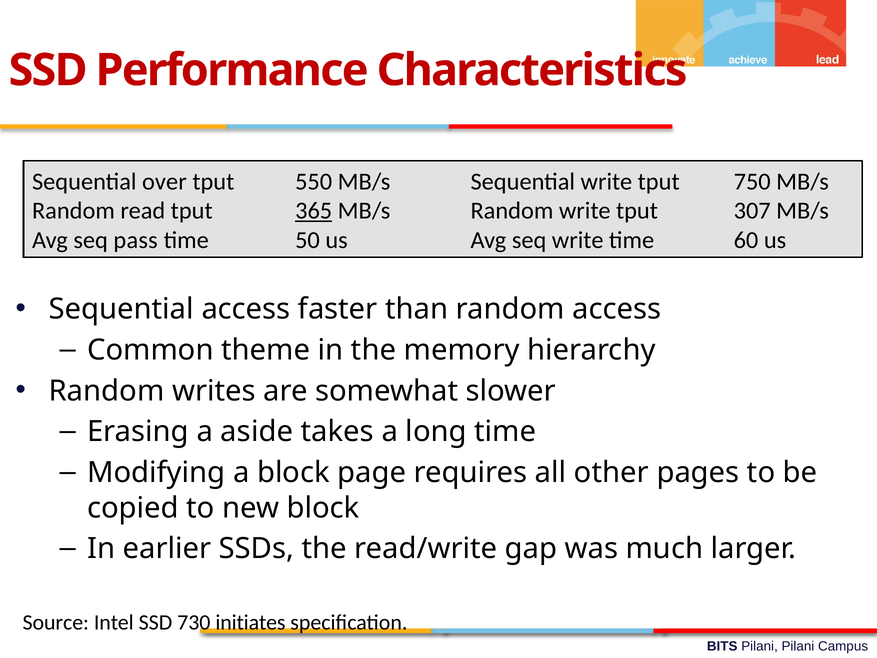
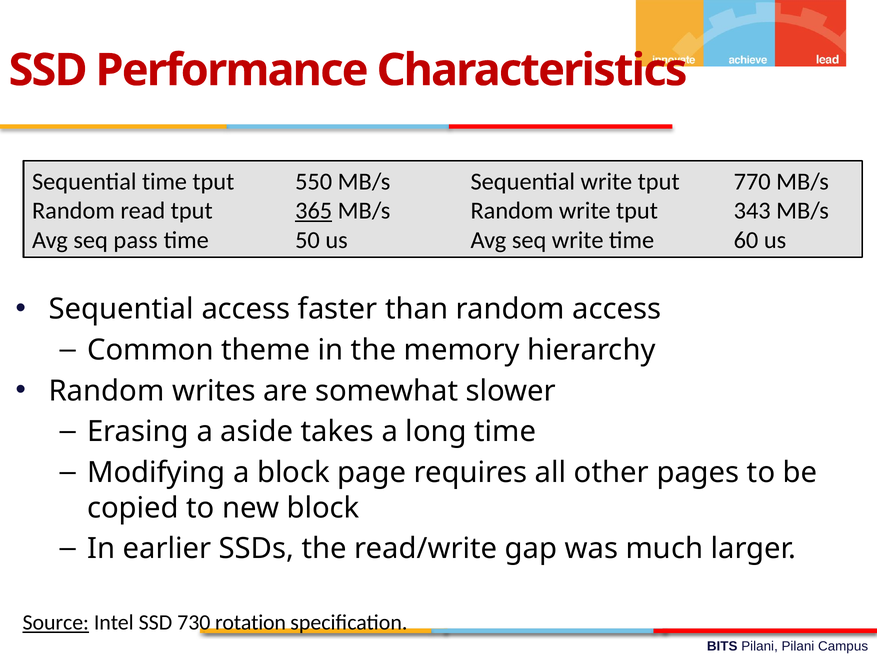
Sequential over: over -> time (165, 181)
750: 750 -> 770 (752, 181)
307: 307 -> 343 (752, 211)
Source underline: none -> present (56, 623)
initiates: initiates -> rotation (251, 623)
